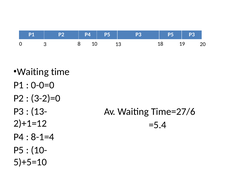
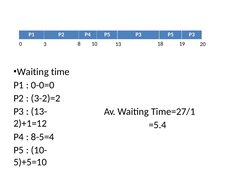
3-2)=0: 3-2)=0 -> 3-2)=2 (46, 98)
Time=27/6: Time=27/6 -> Time=27/1 (173, 111)
8-1=4: 8-1=4 -> 8-5=4 (43, 137)
